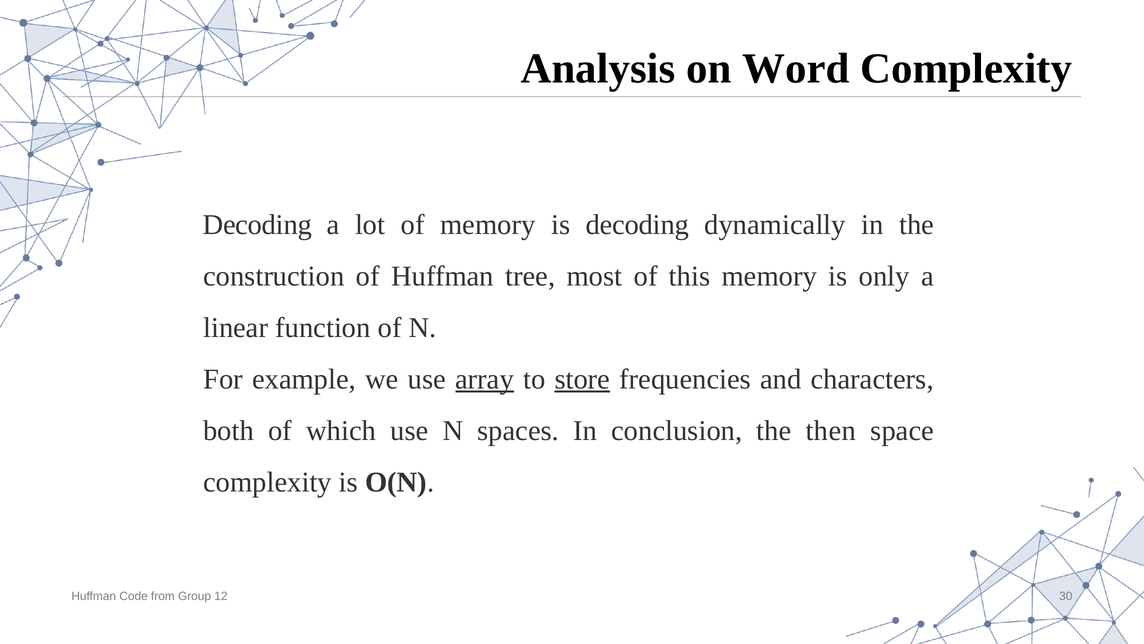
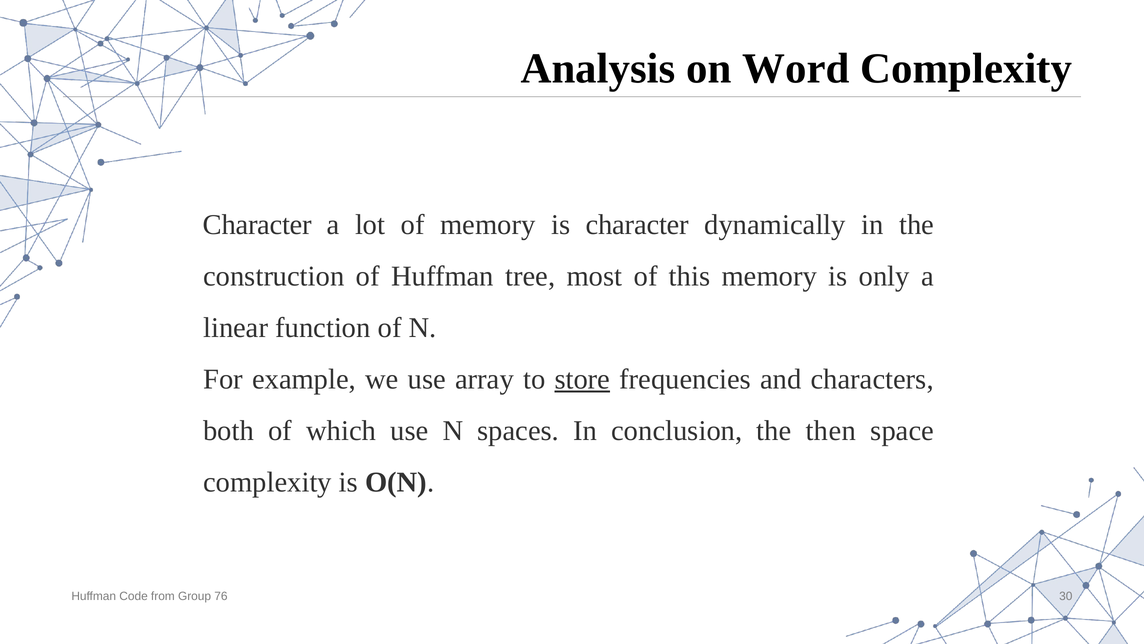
Decoding: Decoding -> Character (257, 224)
is decoding: decoding -> character (637, 224)
array underline: present -> none (485, 379)
12: 12 -> 76 (221, 596)
